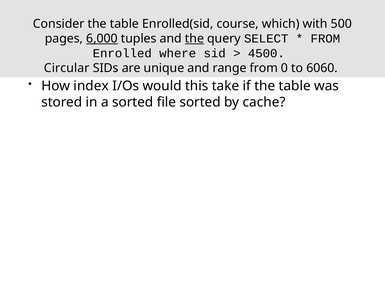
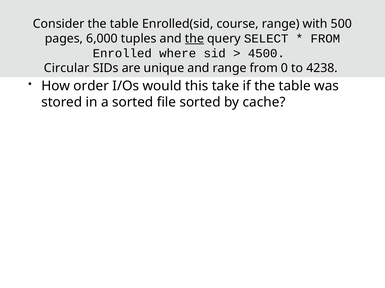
course which: which -> range (281, 24)
6,000 underline: present -> none (102, 39)
6060: 6060 -> 4238 (322, 68)
index: index -> order (91, 86)
